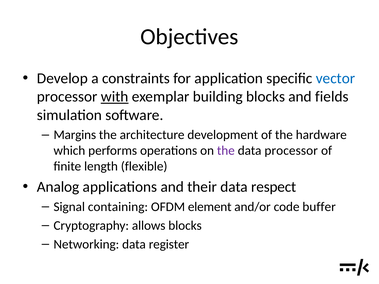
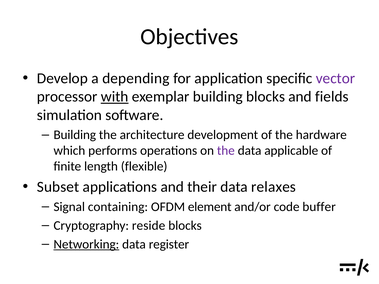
constraints: constraints -> depending (136, 78)
vector colour: blue -> purple (335, 78)
Margins: Margins -> Building (75, 135)
data processor: processor -> applicable (291, 151)
Analog: Analog -> Subset (58, 187)
respect: respect -> relaxes (274, 187)
allows: allows -> reside (149, 226)
Networking underline: none -> present (86, 244)
